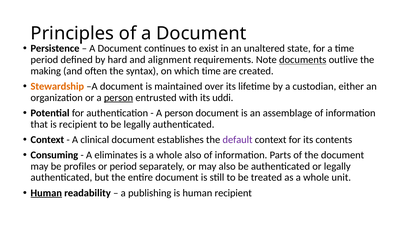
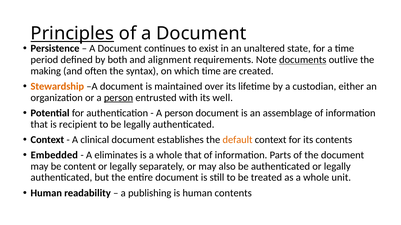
Principles underline: none -> present (72, 34)
hard: hard -> both (117, 60)
uddi: uddi -> well (223, 98)
default colour: purple -> orange (238, 140)
Consuming: Consuming -> Embedded (54, 155)
whole also: also -> that (193, 155)
profiles: profiles -> content (80, 167)
period: period -> legally (123, 167)
Human underline: present -> none (46, 193)
human recipient: recipient -> contents (233, 193)
